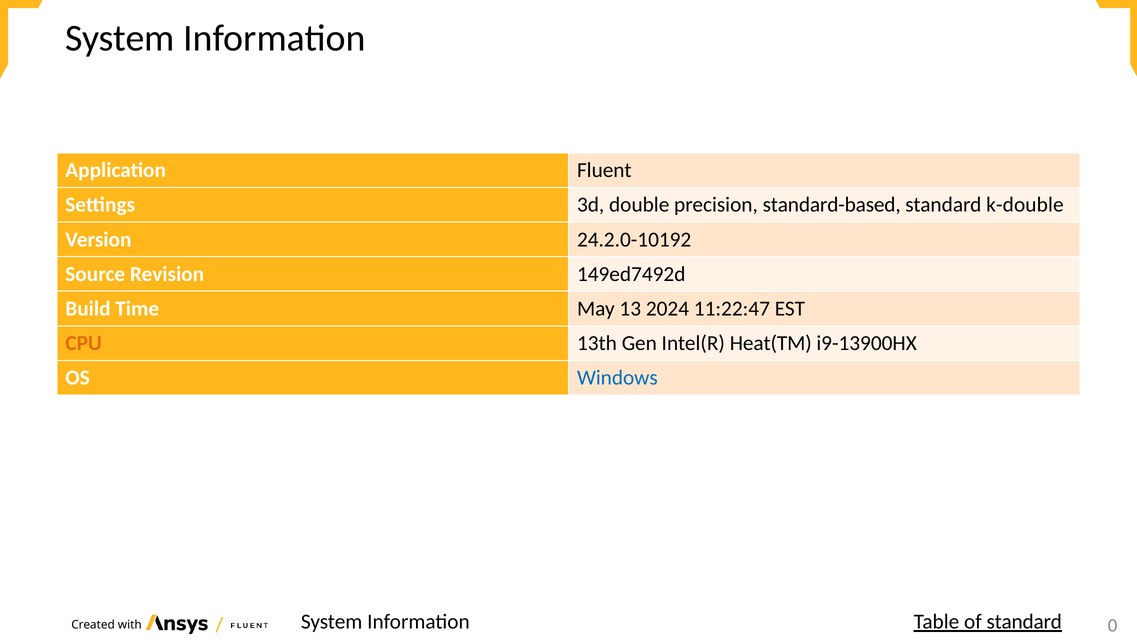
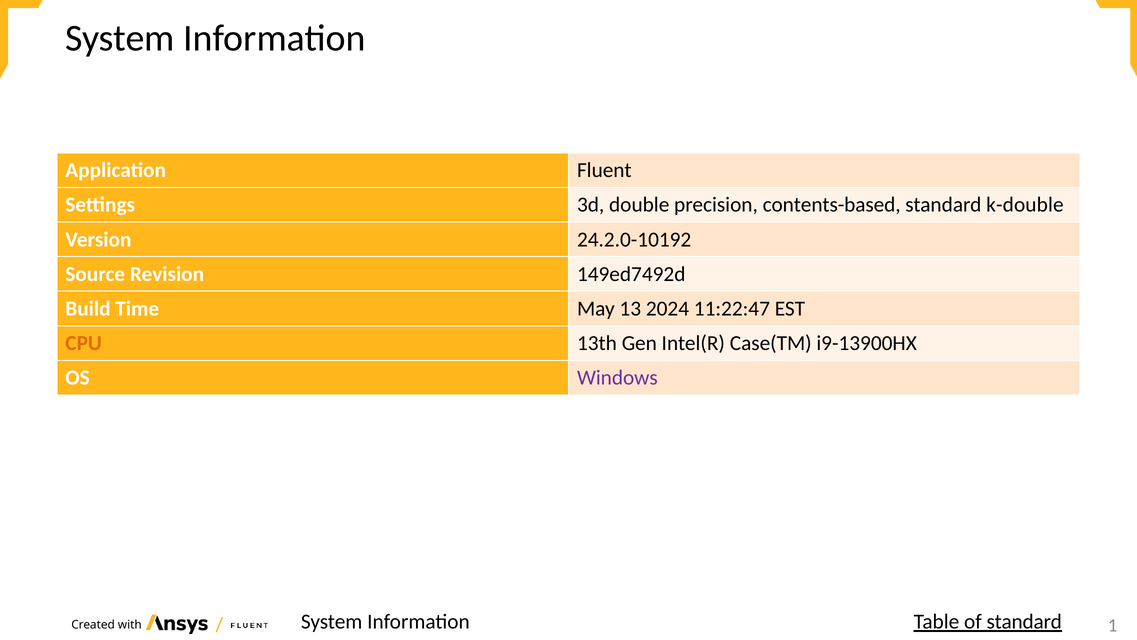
standard-based: standard-based -> contents-based (832, 205)
Heat(TM: Heat(TM -> Case(TM (771, 343)
Windows colour: blue -> purple (617, 378)
0: 0 -> 1 (1113, 625)
